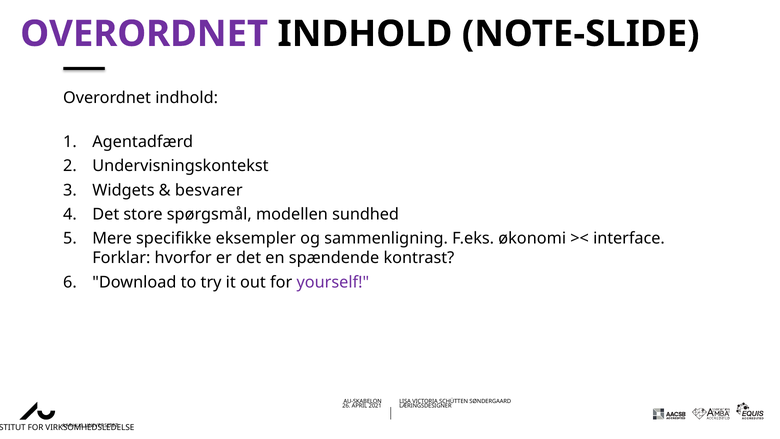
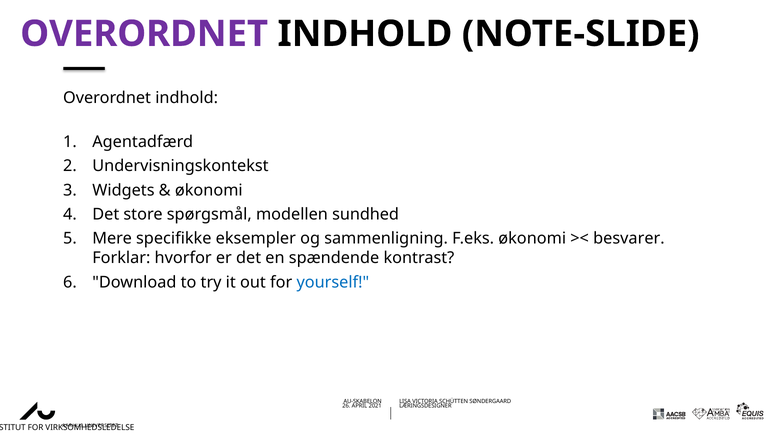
besvarer: besvarer -> økonomi (209, 190)
interface: interface -> besvarer (629, 239)
yourself colour: purple -> blue (333, 282)
